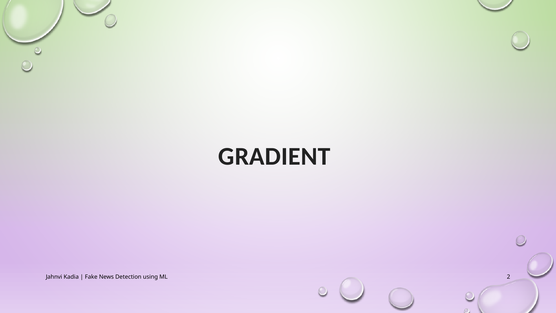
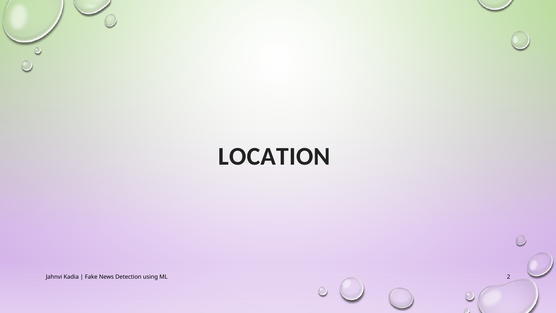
GRADIENT: GRADIENT -> LOCATION (274, 156)
